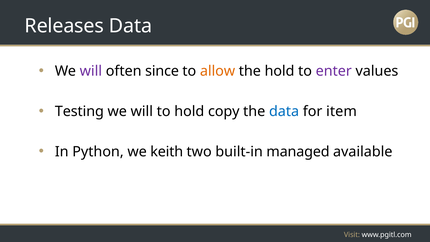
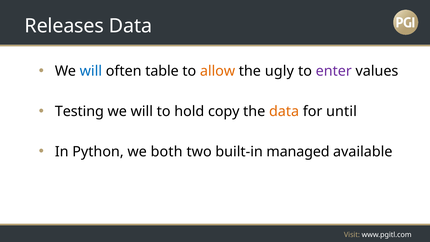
will colour: purple -> blue (91, 71)
since: since -> table (162, 71)
the hold: hold -> ugly (279, 71)
data colour: blue -> orange (284, 111)
item: item -> until (341, 111)
keith: keith -> both (167, 152)
